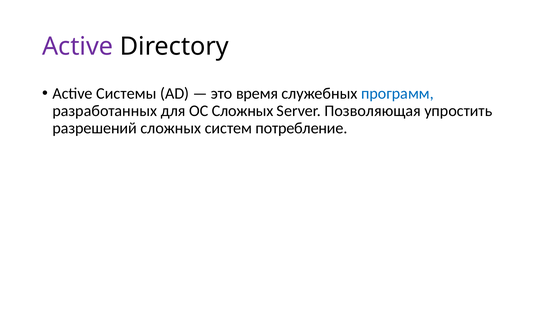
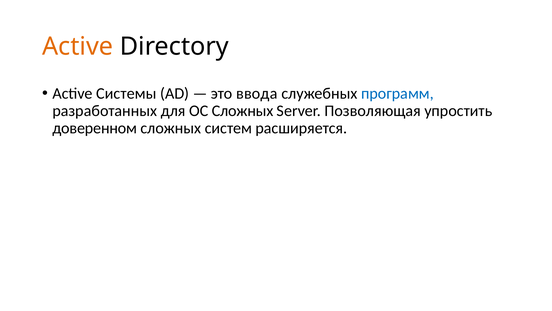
Active colour: purple -> orange (78, 46)
время: время -> ввода (257, 93)
разрешений: разрешений -> доверенном (95, 128)
потребление: потребление -> расширяется (301, 128)
